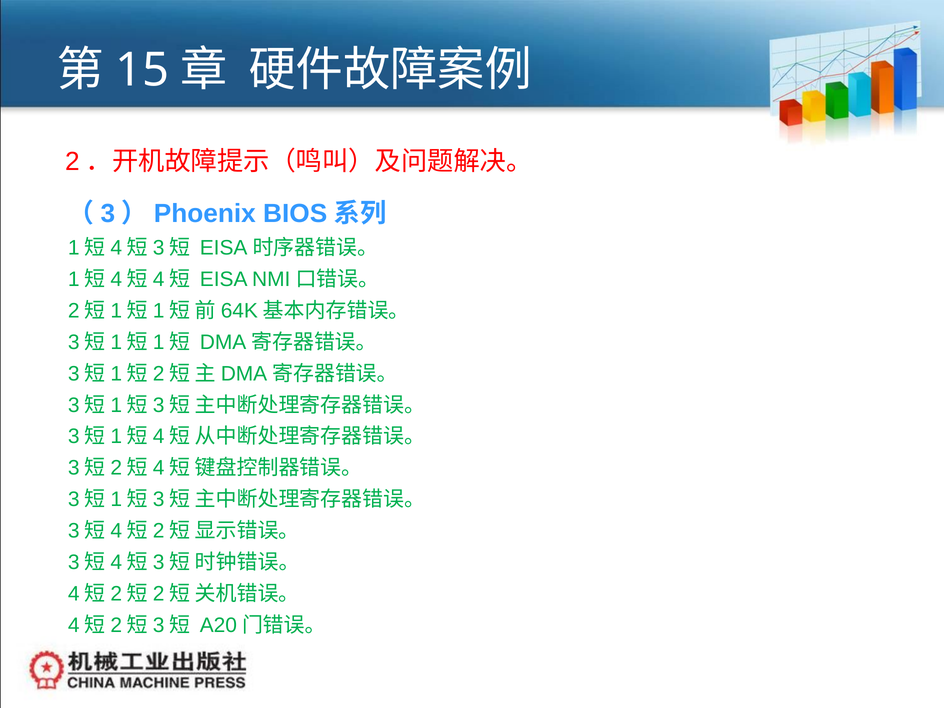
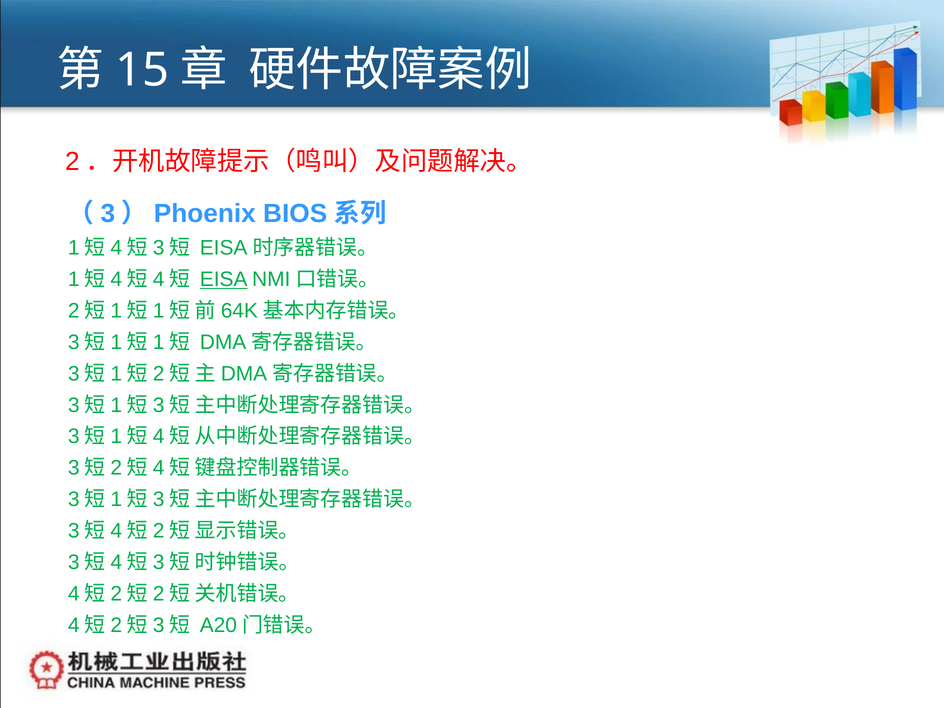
EISA underline: none -> present (224, 279)
